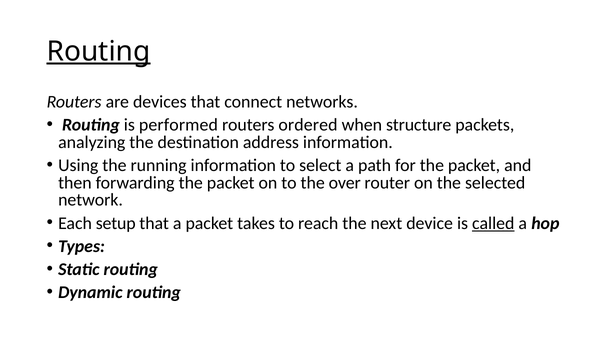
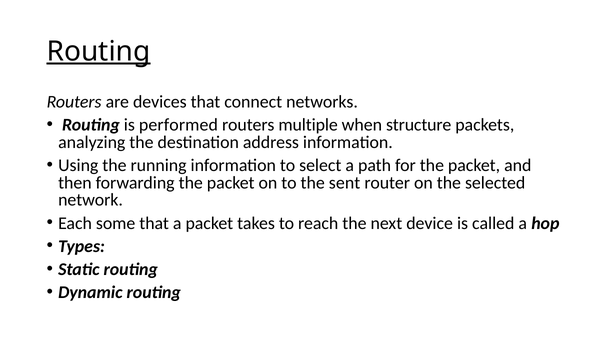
ordered: ordered -> multiple (308, 125)
over: over -> sent (345, 183)
setup: setup -> some (116, 223)
called underline: present -> none (493, 223)
